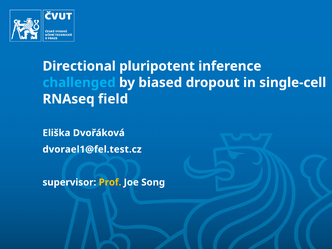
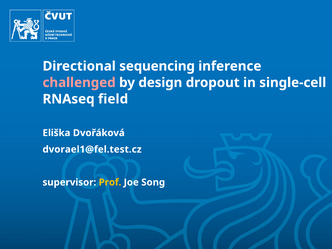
pluripotent: pluripotent -> sequencing (157, 66)
challenged colour: light blue -> pink (79, 83)
biased: biased -> design (160, 83)
